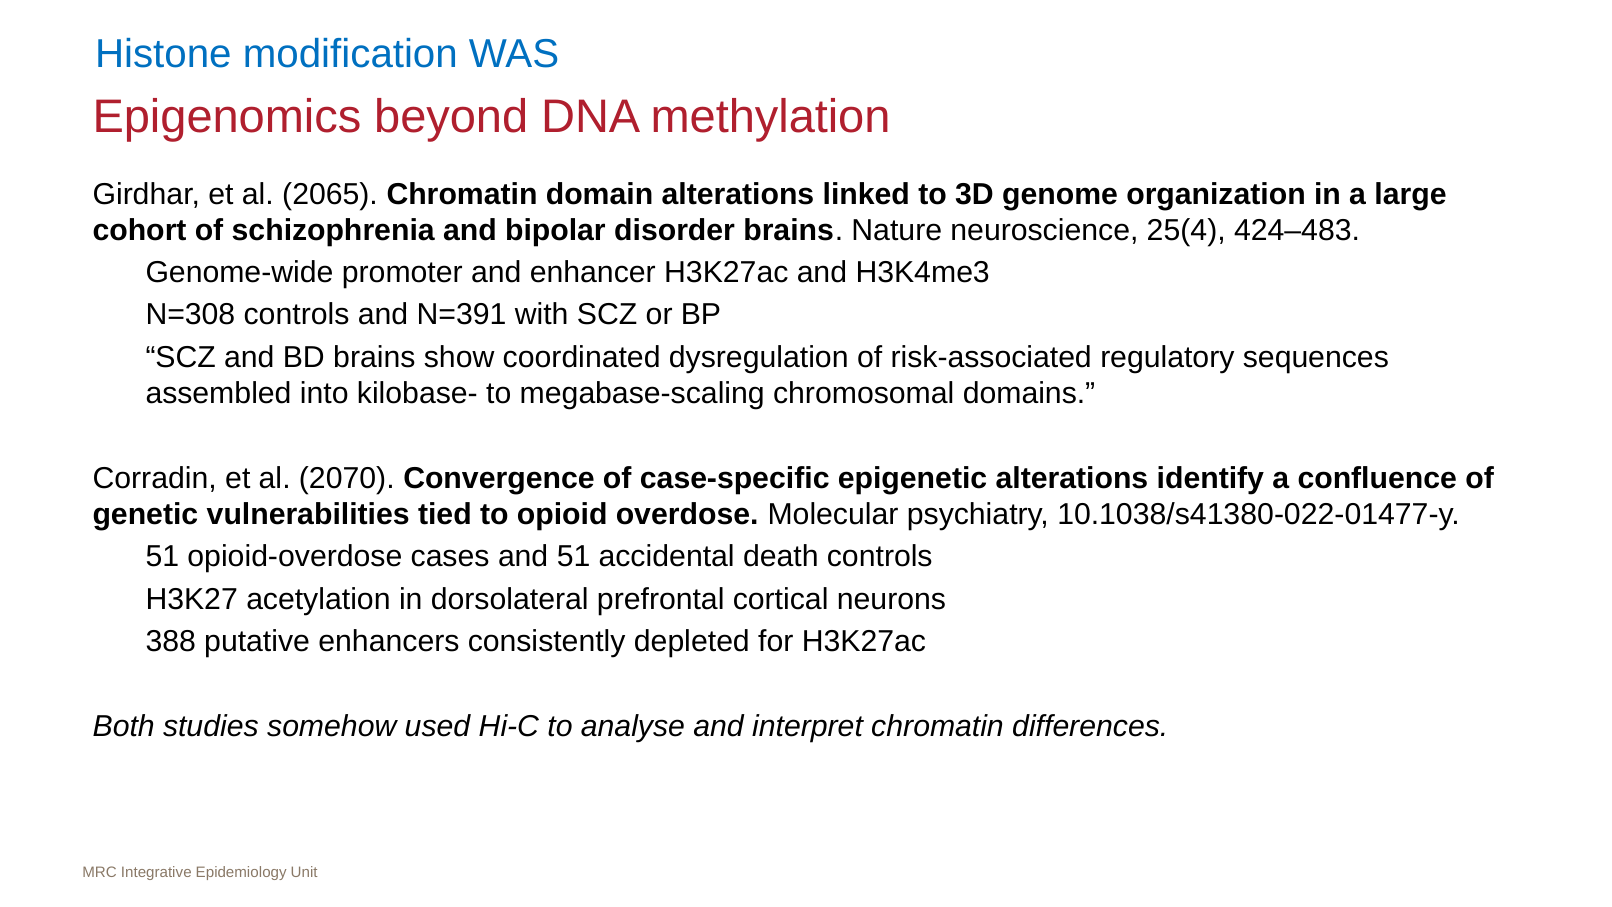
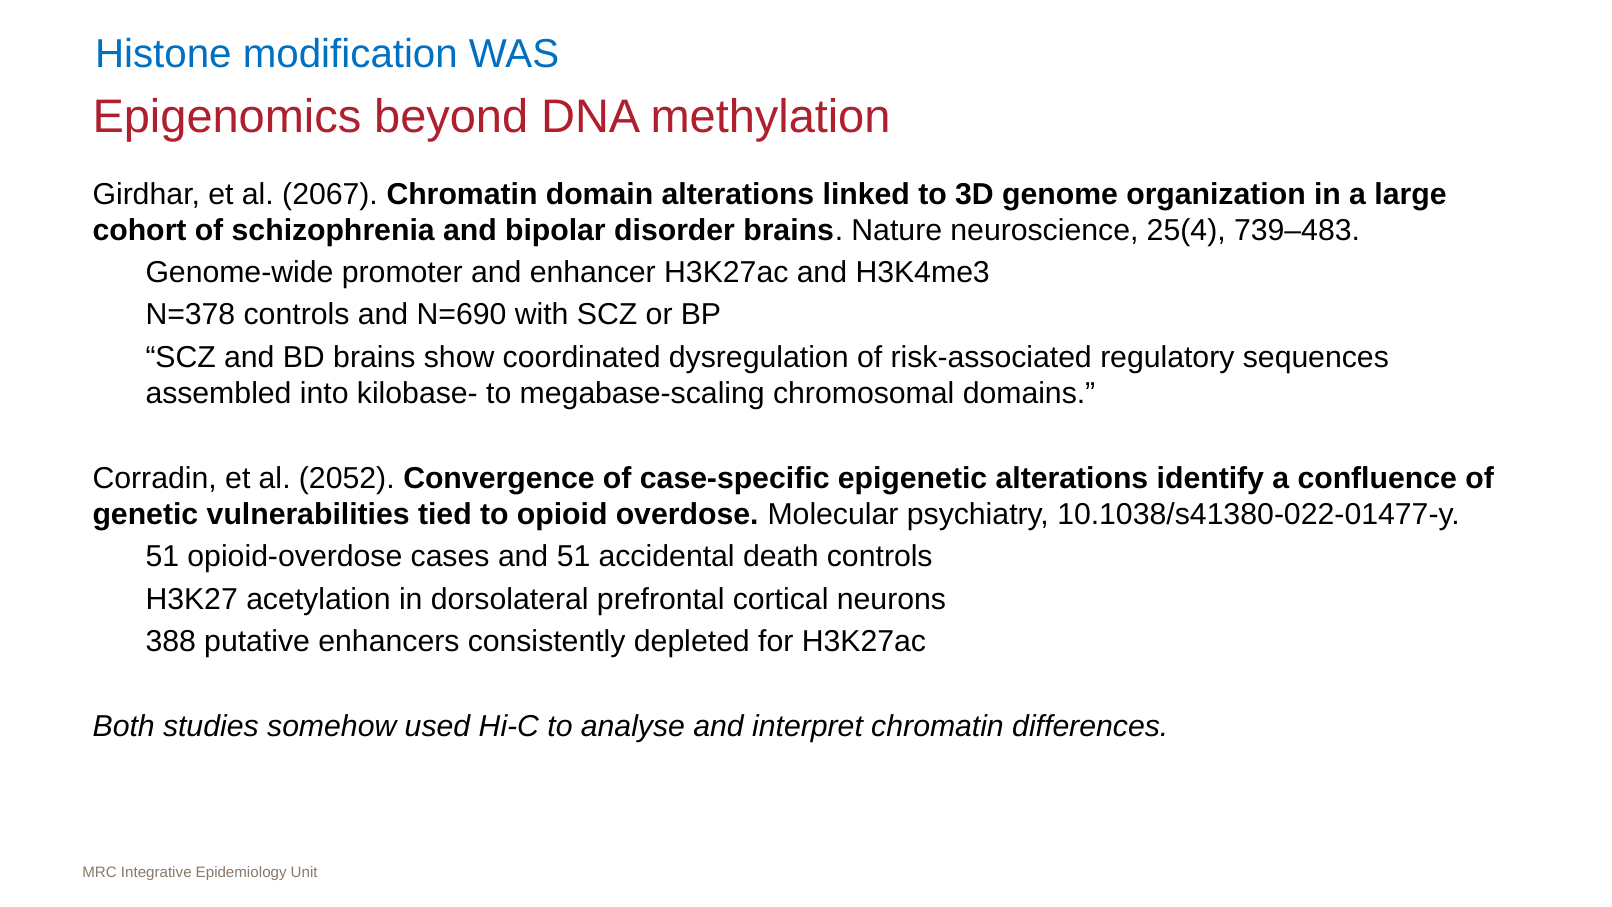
2065: 2065 -> 2067 (330, 194)
424–483: 424–483 -> 739–483 (1297, 230)
N=308: N=308 -> N=378 (190, 315)
N=391: N=391 -> N=690 (462, 315)
2070: 2070 -> 2052 (347, 478)
